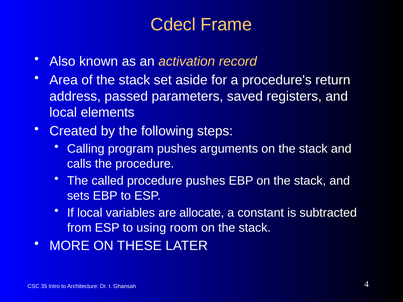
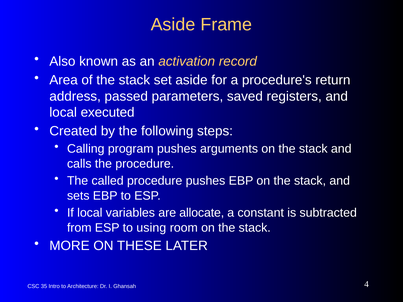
Cdecl: Cdecl -> Aside (173, 25)
elements: elements -> executed (108, 112)
